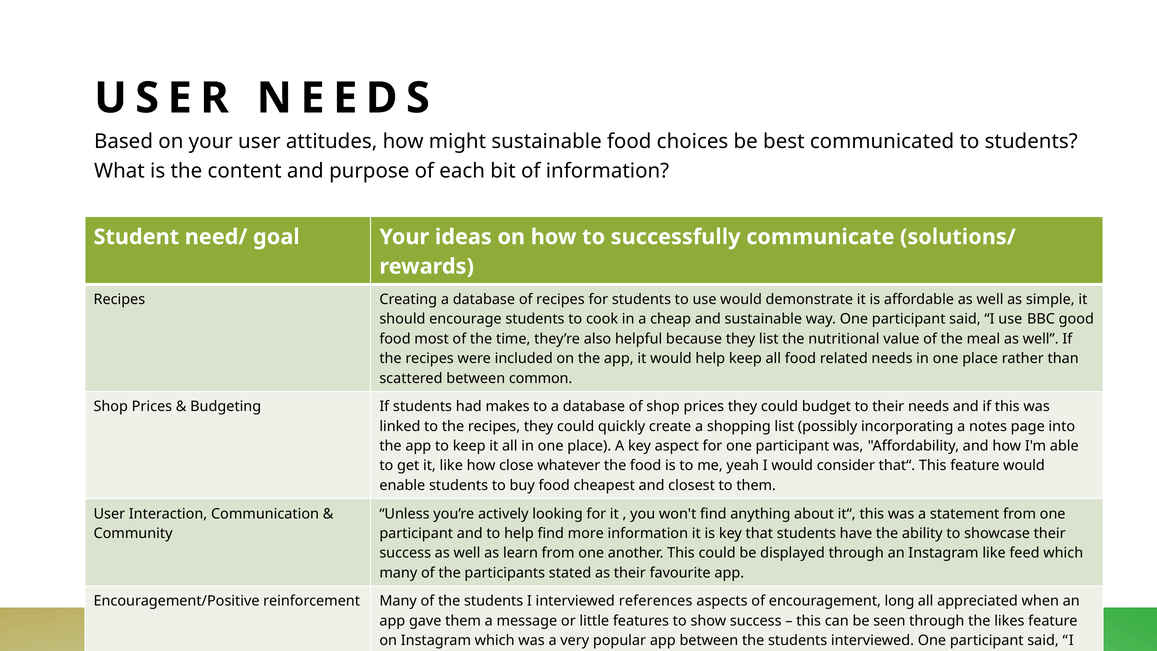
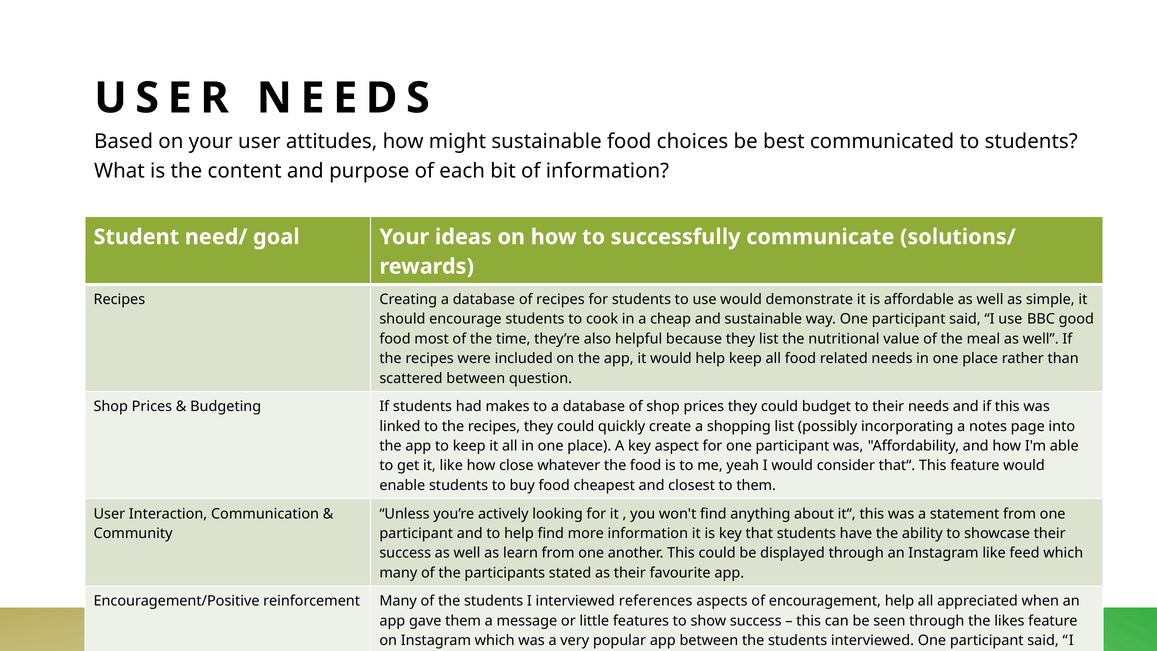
common: common -> question (541, 378)
encouragement long: long -> help (899, 601)
